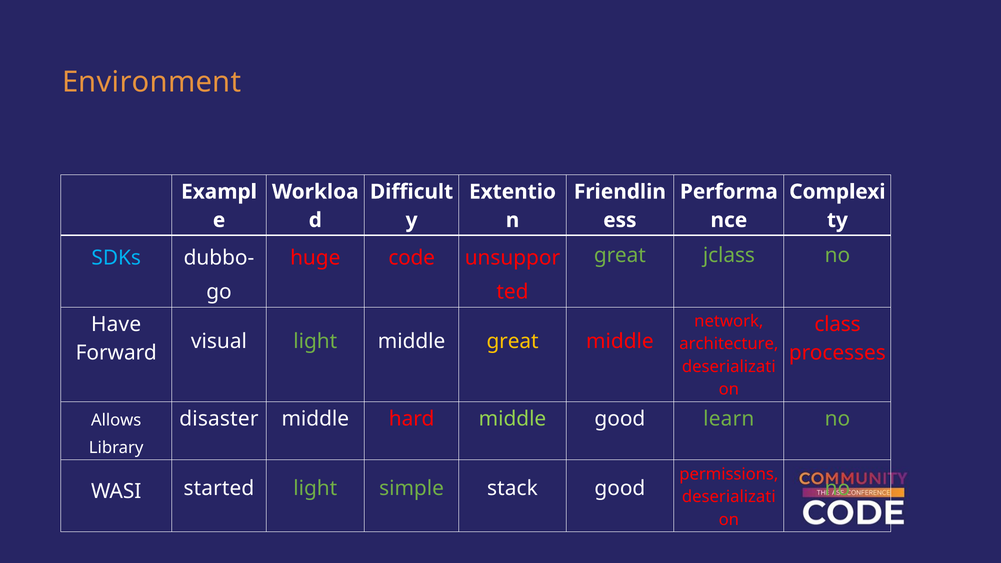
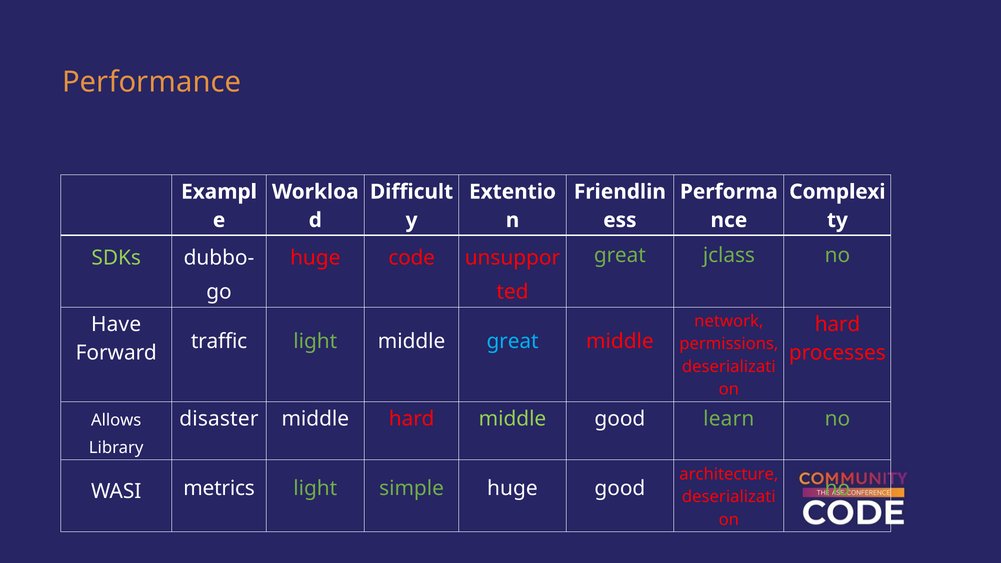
Environment: Environment -> Performance (152, 82)
SDKs colour: light blue -> light green (116, 258)
class: class -> hard (837, 324)
visual: visual -> traffic (219, 341)
great colour: yellow -> light blue (513, 341)
architecture: architecture -> permissions (729, 344)
permissions: permissions -> architecture (729, 474)
started: started -> metrics (219, 489)
simple stack: stack -> huge (512, 489)
